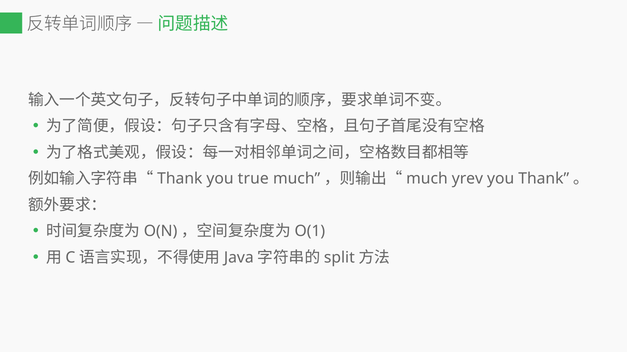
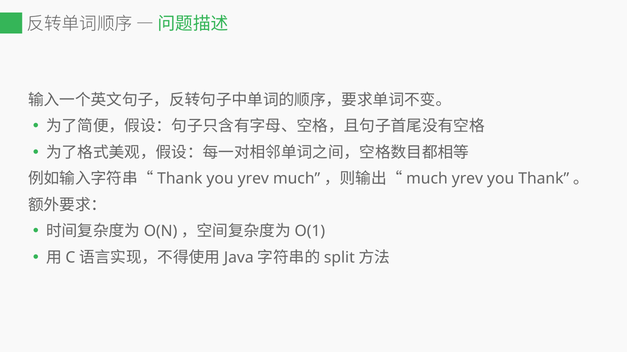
you true: true -> yrev (253, 179)
